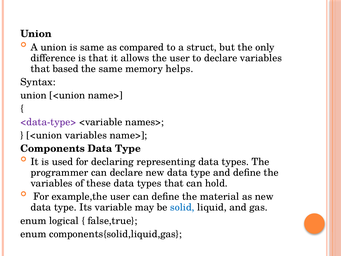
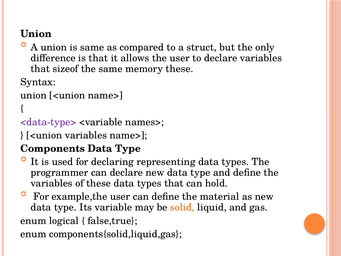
based: based -> sizeof (65, 69)
memory helps: helps -> these (180, 69)
solid colour: blue -> orange (182, 207)
